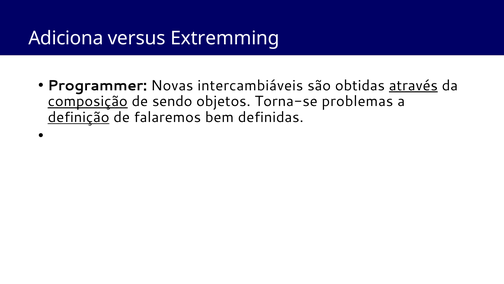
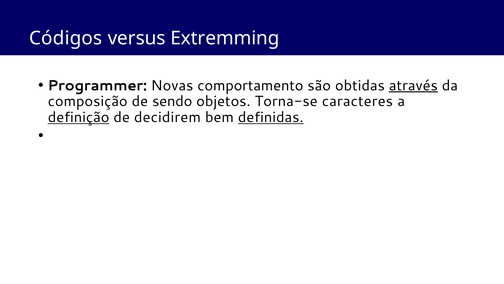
Adiciona: Adiciona -> Códigos (66, 38)
intercambiáveis: intercambiáveis -> comportamento (250, 85)
composição underline: present -> none (88, 101)
problemas: problemas -> caracteres (357, 101)
falaremos: falaremos -> decidirem (167, 117)
definidas underline: none -> present (271, 117)
